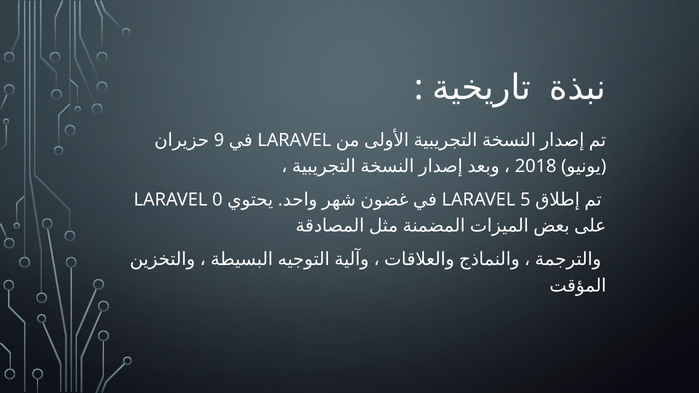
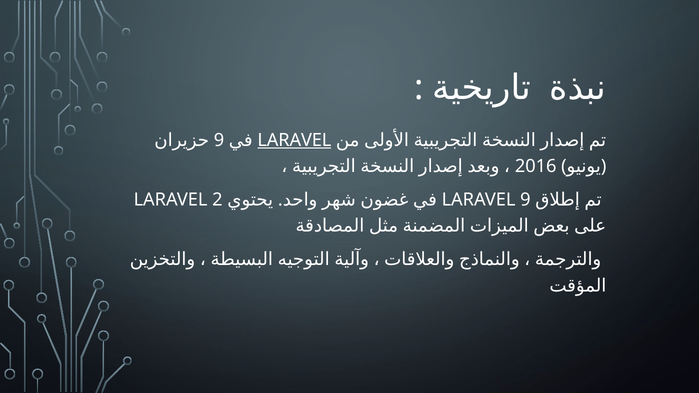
LARAVEL underline: none -> present (294, 140)
2018: 2018 -> 2016 (536, 166)
0: 0 -> 2 (217, 200)
LARAVEL 5: 5 -> 9 (525, 200)
